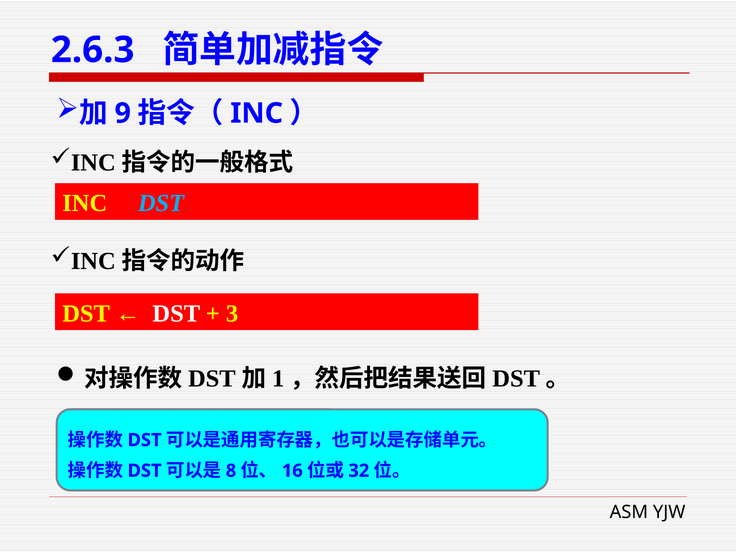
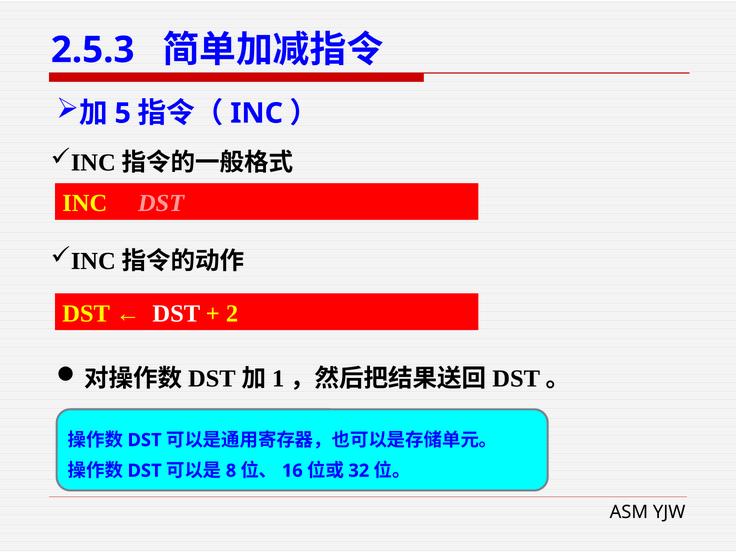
2.6.3: 2.6.3 -> 2.5.3 (93, 50)
9: 9 -> 5 (123, 113)
DST colour: light blue -> pink (161, 203)
3: 3 -> 2 (232, 313)
